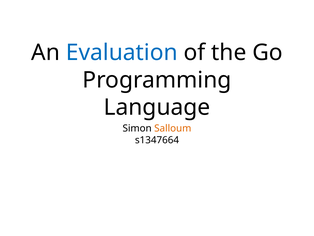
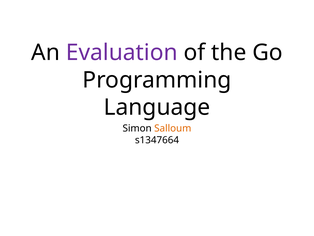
Evaluation colour: blue -> purple (122, 52)
